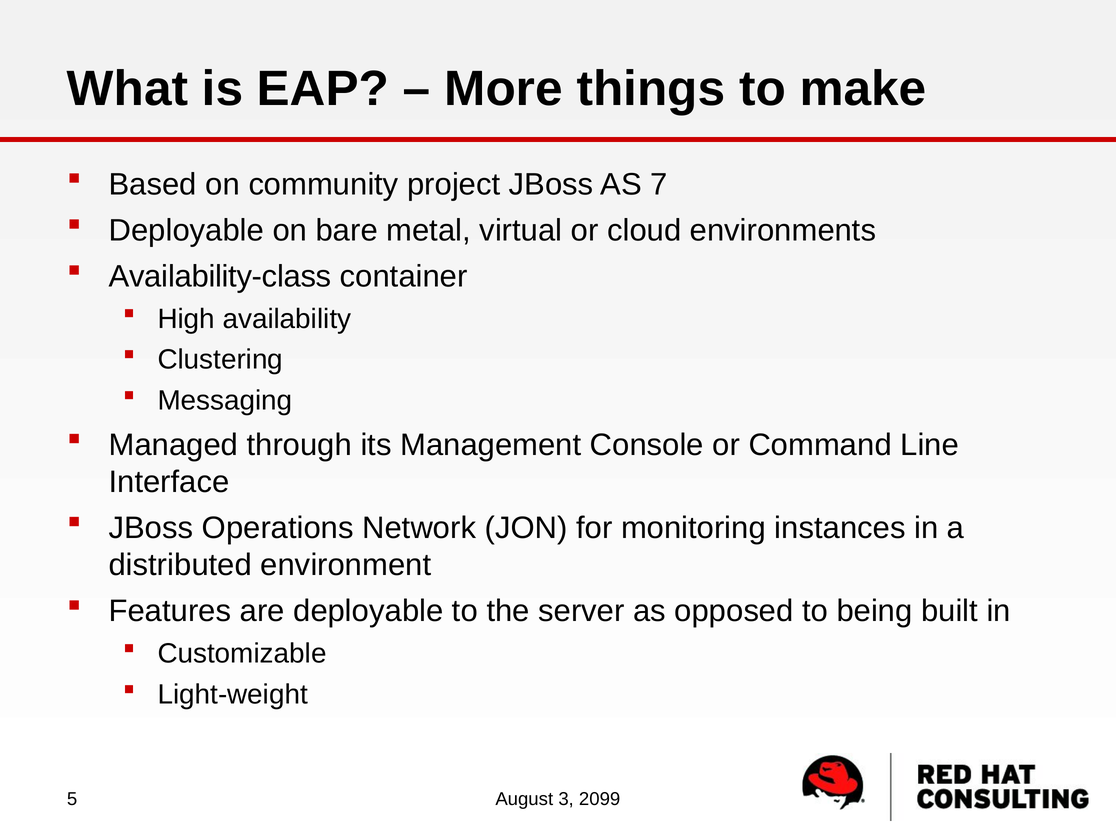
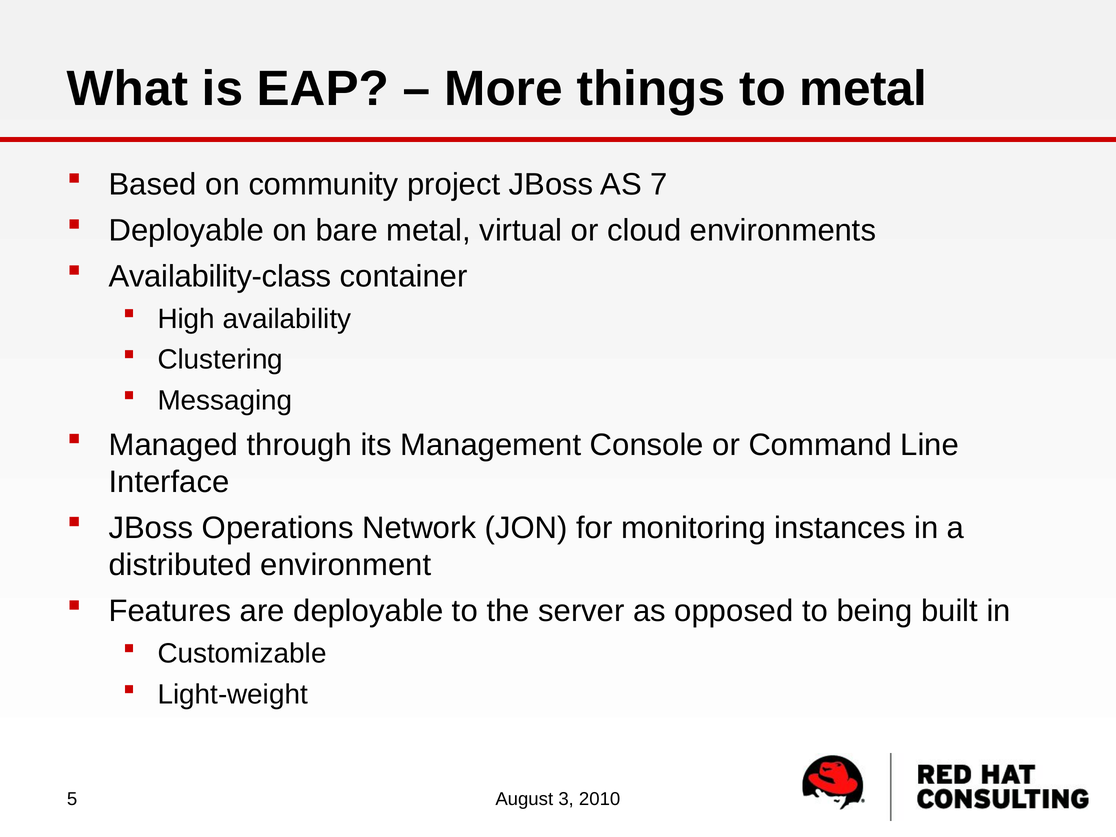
to make: make -> metal (863, 89)
2099: 2099 -> 2010 (600, 799)
